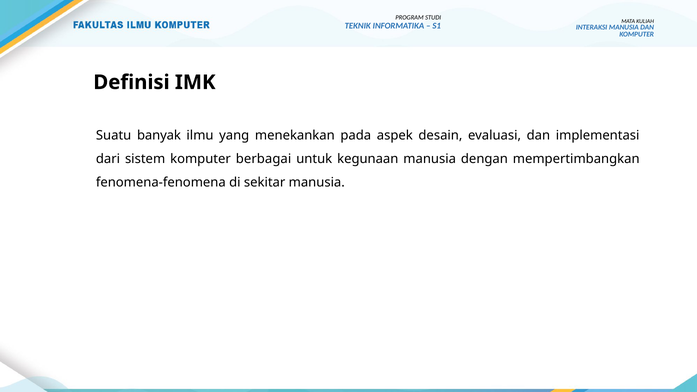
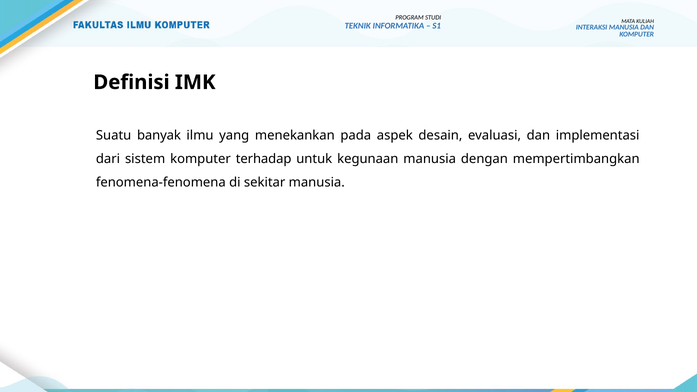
berbagai: berbagai -> terhadap (264, 159)
